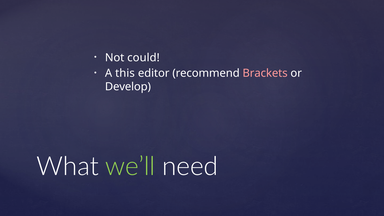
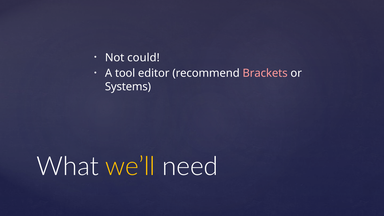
this: this -> tool (125, 73)
Develop: Develop -> Systems (128, 87)
we’ll colour: light green -> yellow (130, 167)
